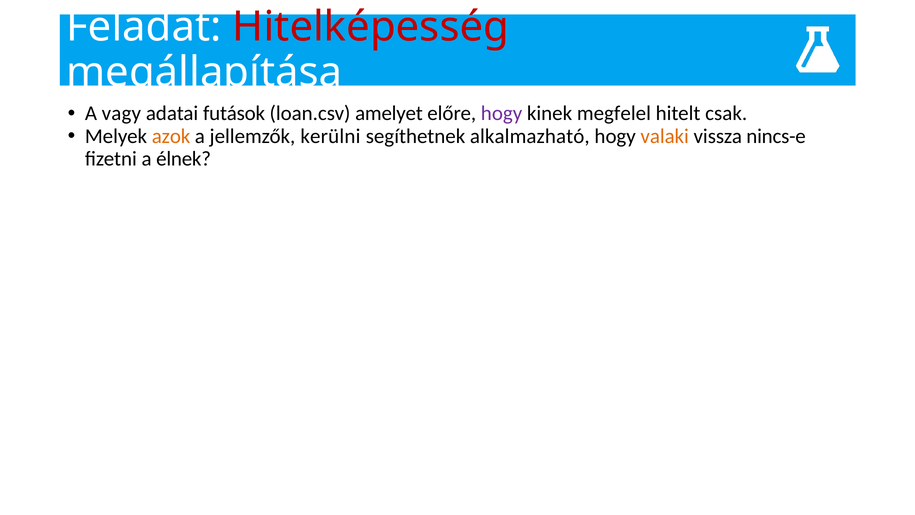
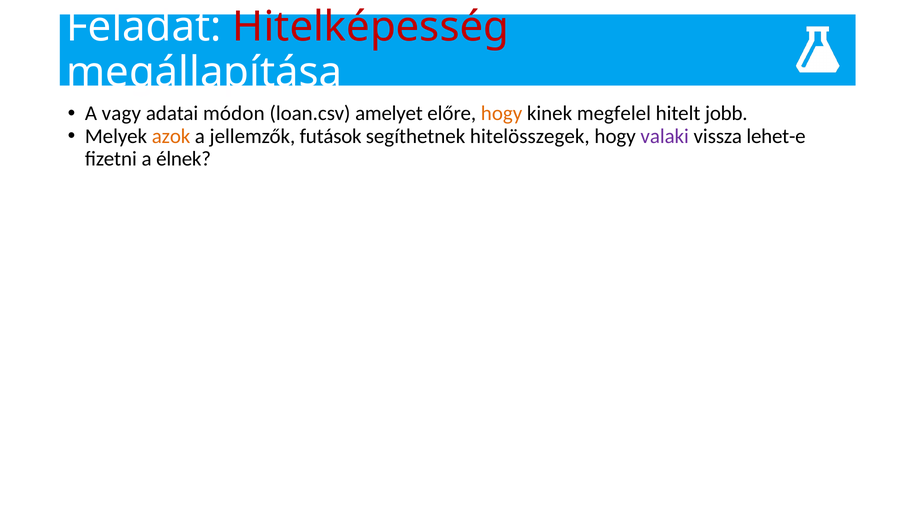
futások: futások -> módon (234, 113)
hogy colour: purple -> orange (502, 113)
csak: csak -> jobb (726, 113)
kerülni: kerülni -> futások (331, 136)
alkalmazható: alkalmazható -> hitelösszegek (530, 136)
valaki colour: orange -> purple (665, 136)
nincs-e: nincs-e -> lehet-e (776, 136)
